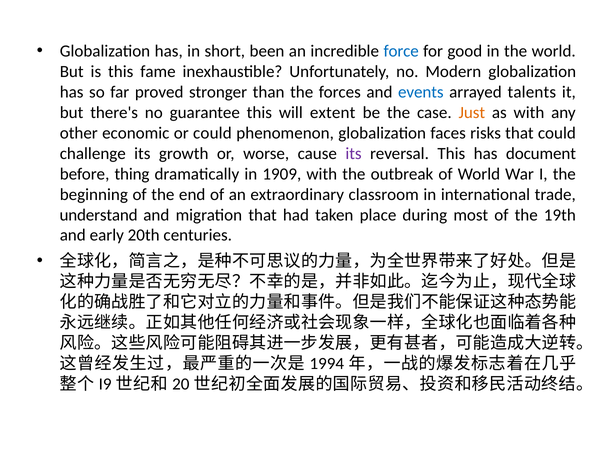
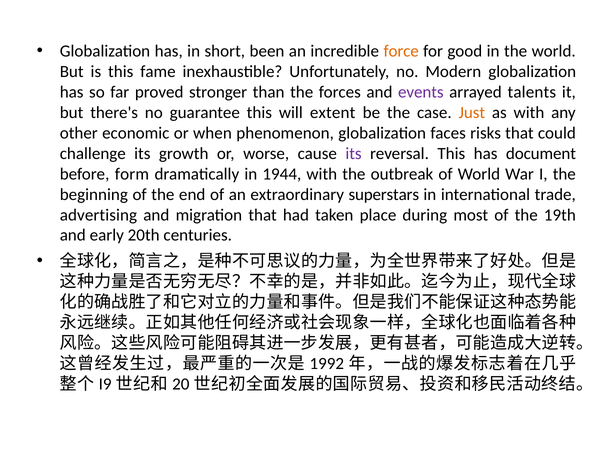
force colour: blue -> orange (401, 51)
events colour: blue -> purple (421, 92)
or could: could -> when (212, 133)
thing: thing -> form (132, 174)
1909: 1909 -> 1944 (282, 174)
classroom: classroom -> superstars (384, 194)
understand: understand -> advertising (98, 215)
1994: 1994 -> 1992 (327, 363)
